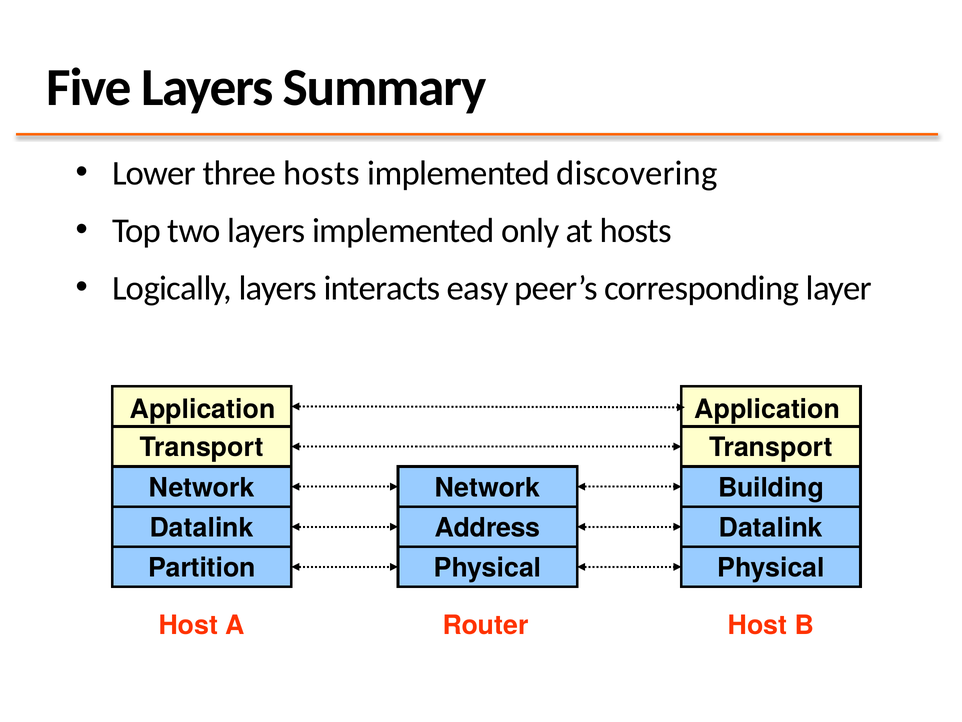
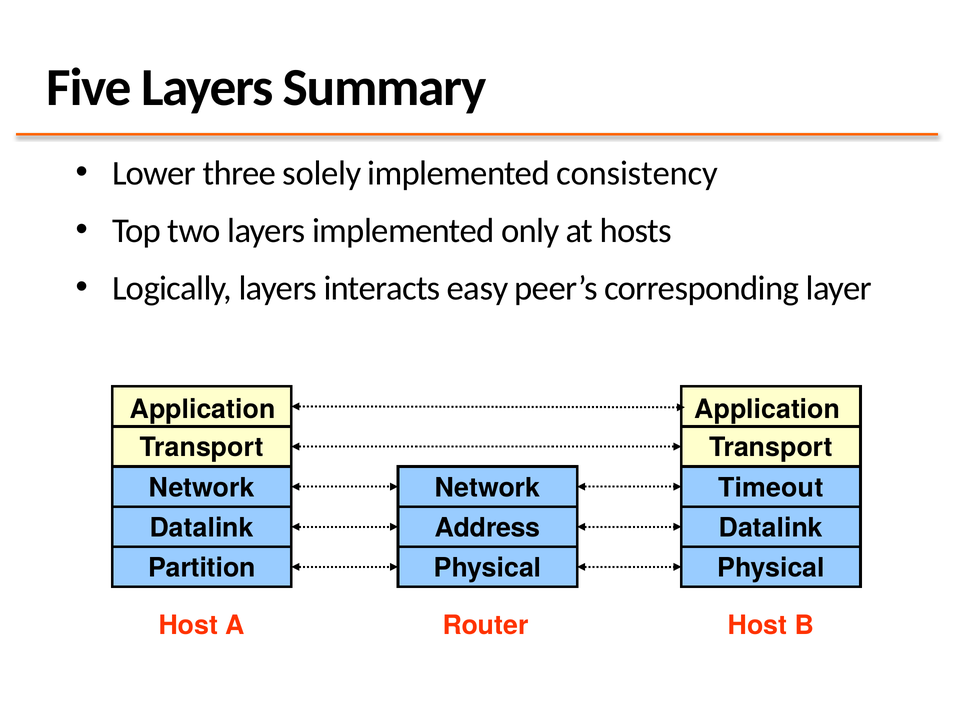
three hosts: hosts -> solely (322, 173)
discovering: discovering -> consistency (637, 173)
Building: Building -> Timeout (771, 487)
